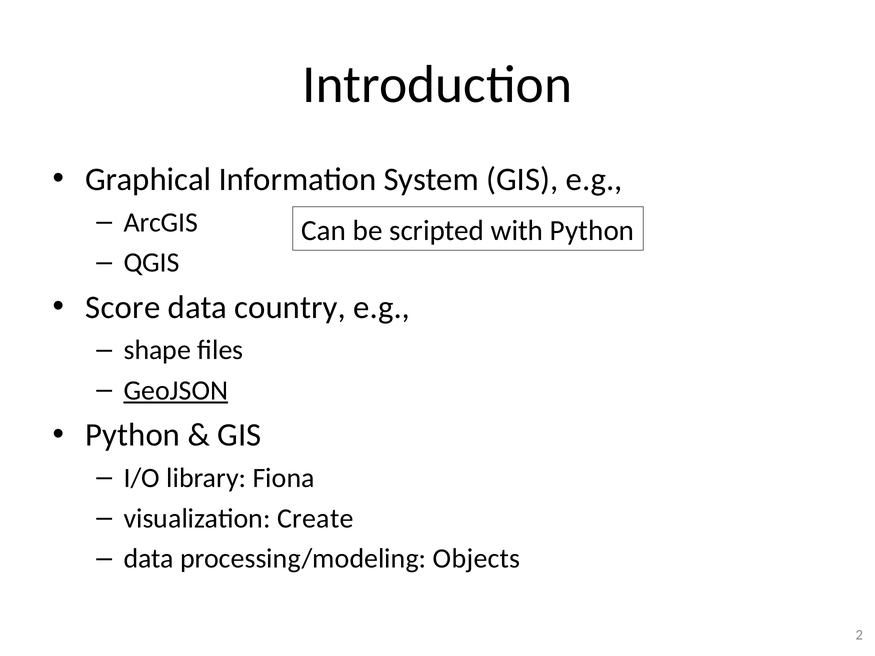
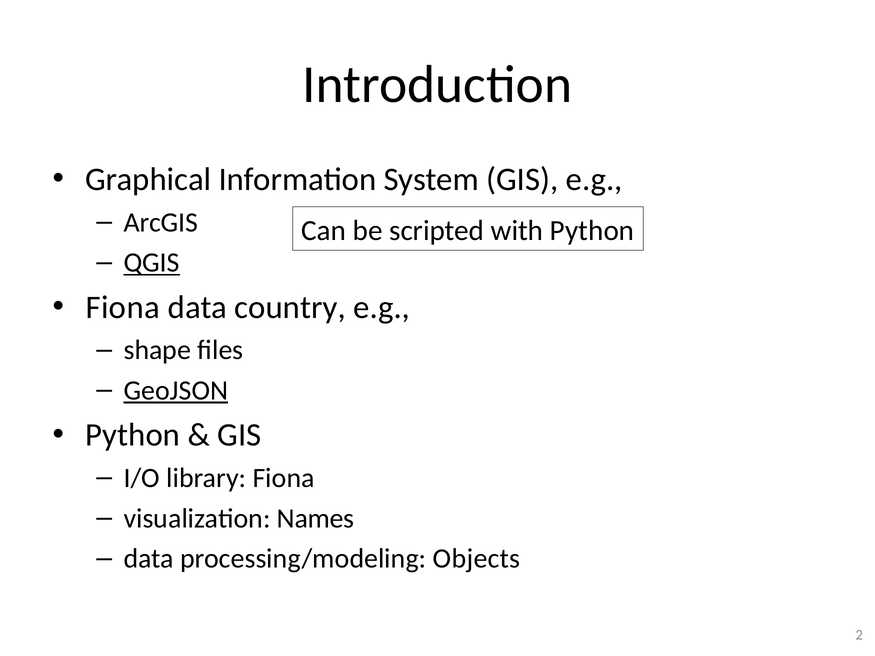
QGIS underline: none -> present (152, 263)
Score: Score -> Fiona (123, 307)
Create: Create -> Names (316, 519)
